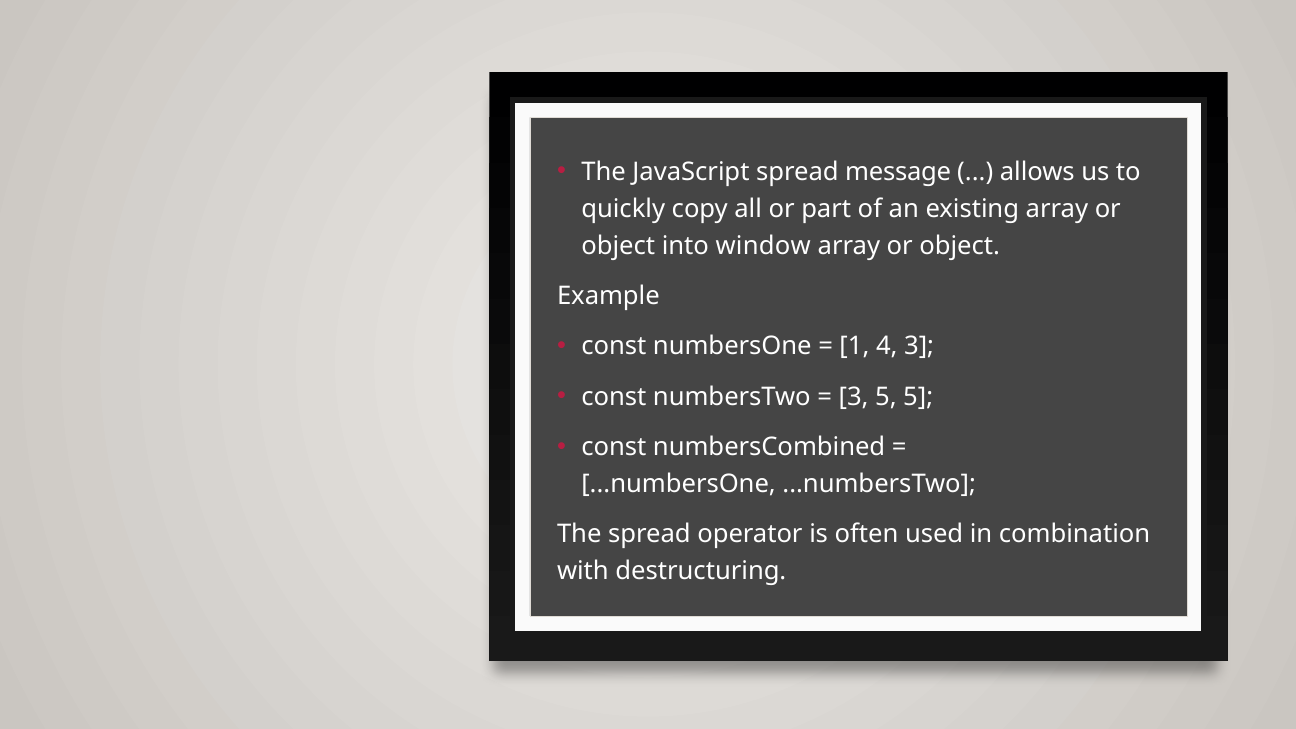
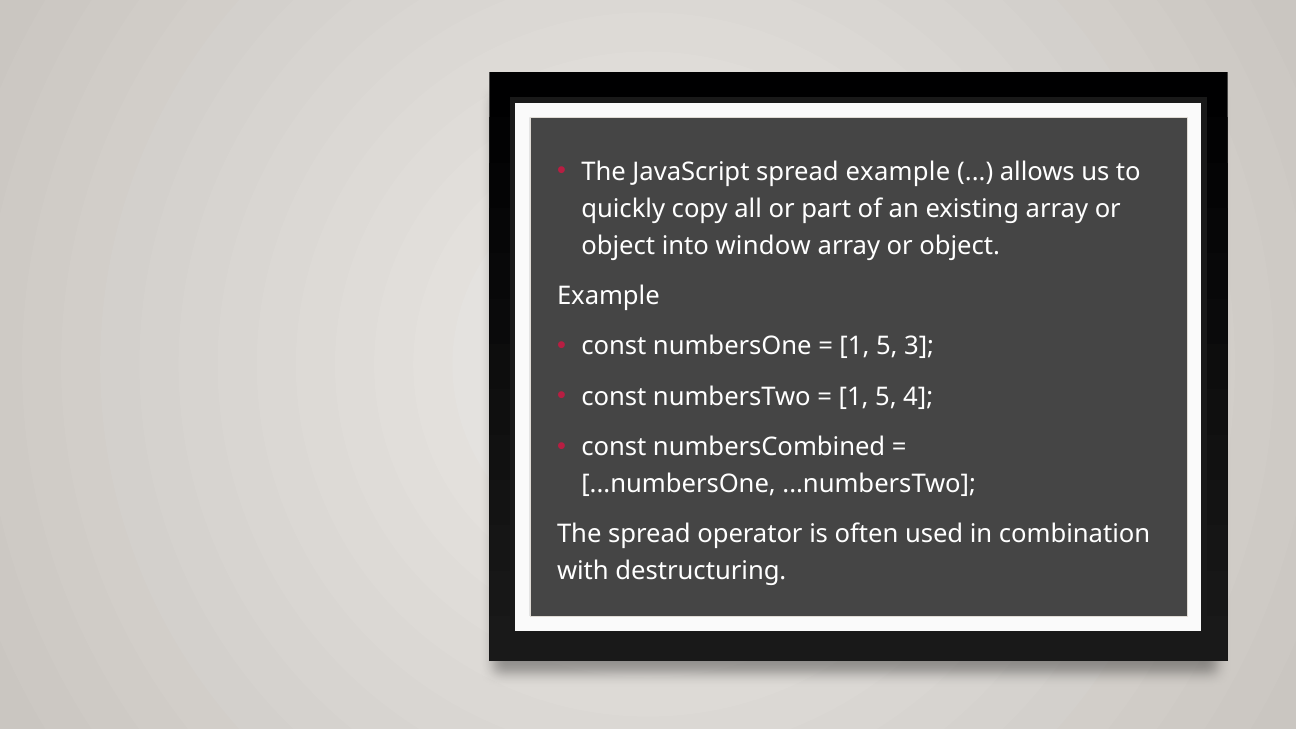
spread message: message -> example (898, 172)
4: 4 -> 5 (887, 346)
3: 3 -> 1 (854, 397)
5 5: 5 -> 4 (918, 397)
